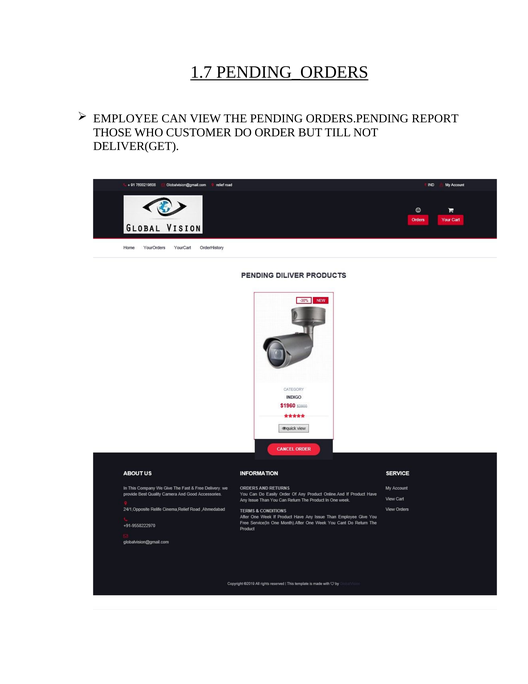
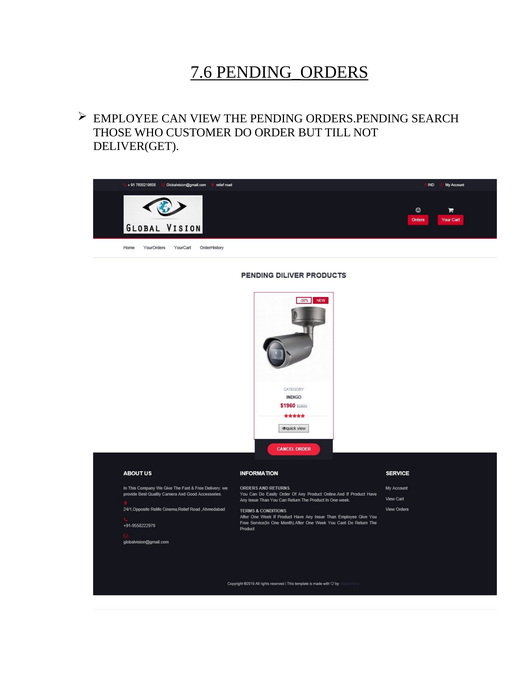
1.7: 1.7 -> 7.6 (201, 72)
REPORT: REPORT -> SEARCH (435, 118)
